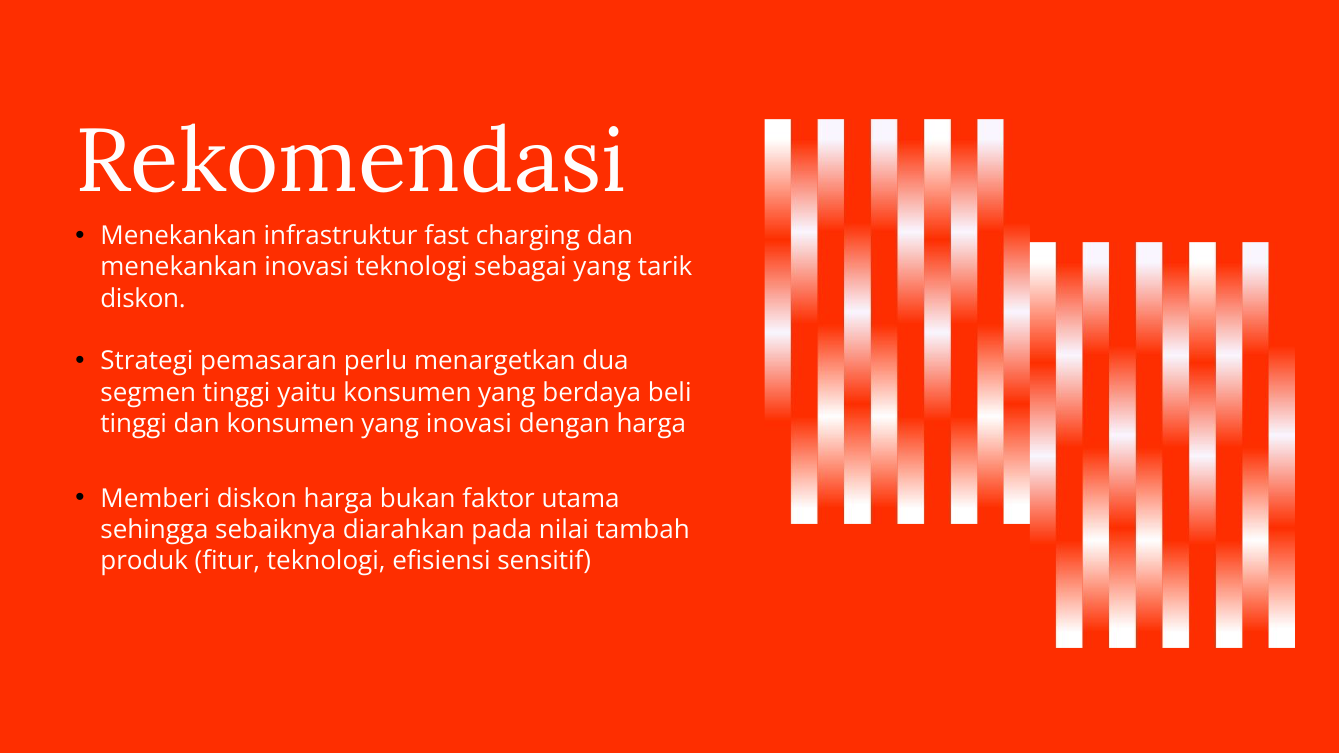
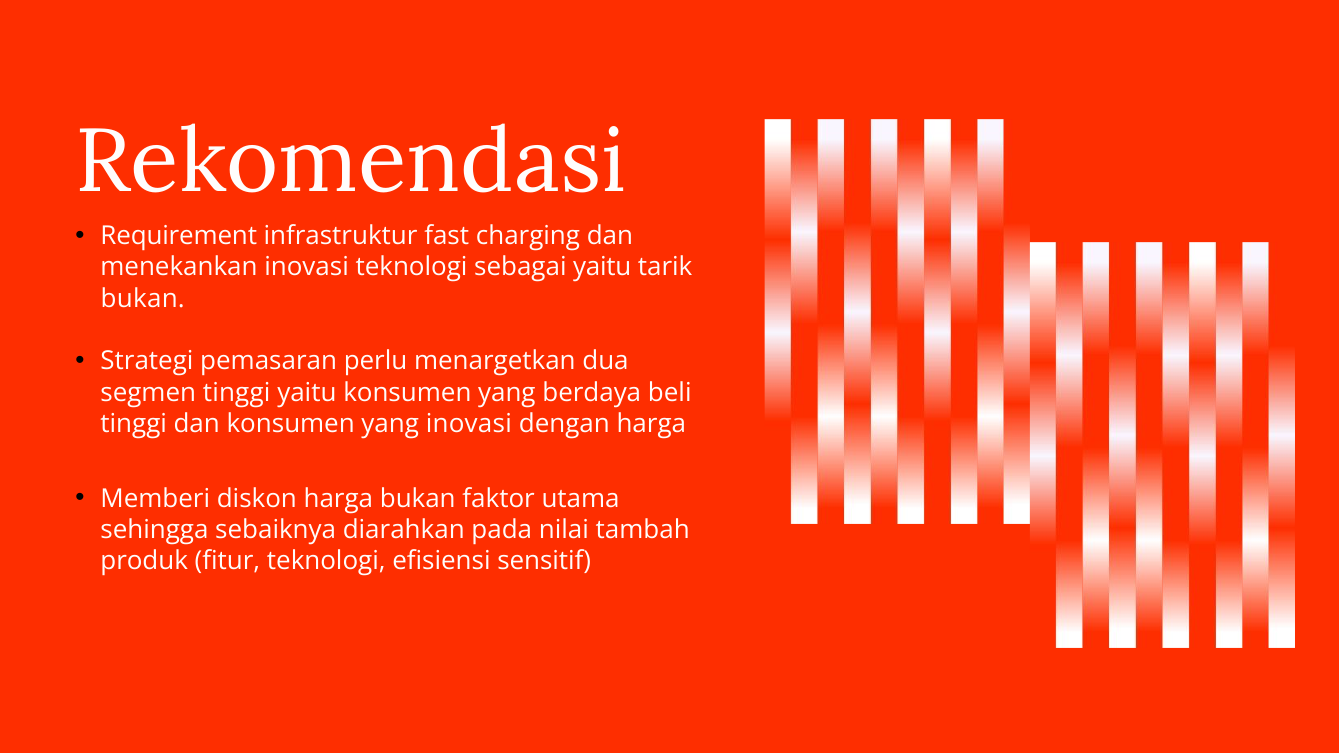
Menekankan: Menekankan -> Requirement (179, 236)
sebagai yang: yang -> yaitu (602, 267)
diskon: diskon -> bukan (143, 299)
